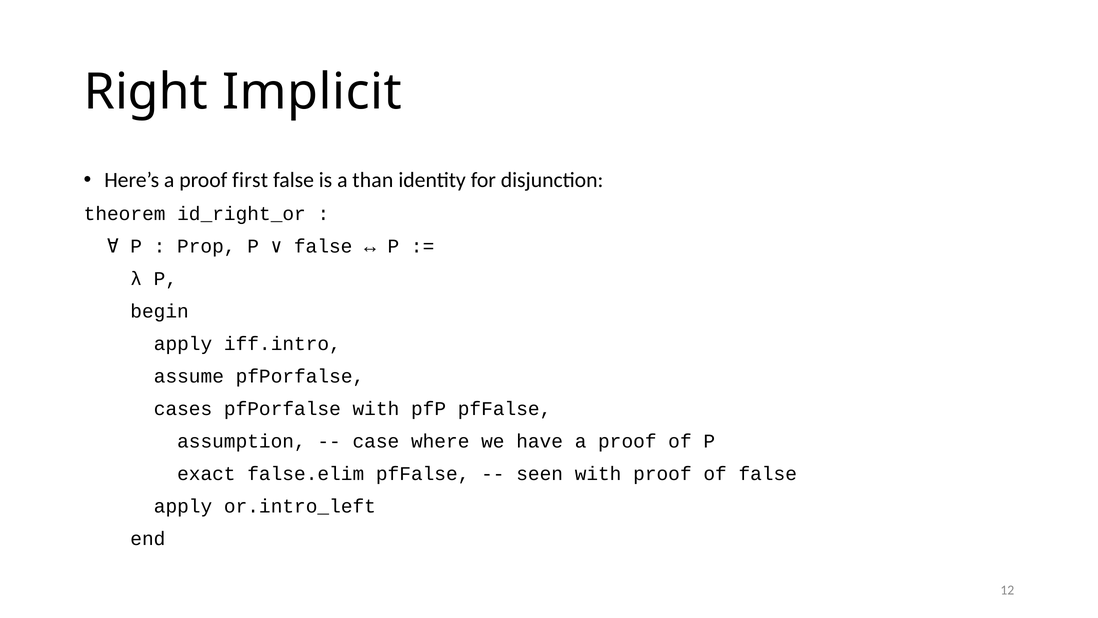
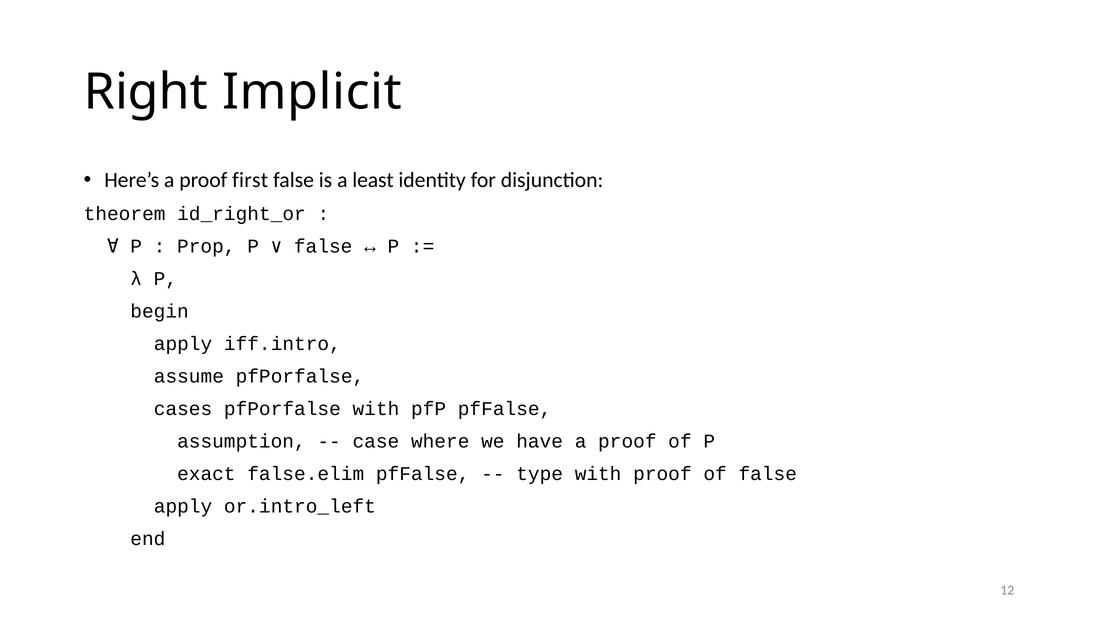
than: than -> least (373, 180)
seen: seen -> type (540, 473)
